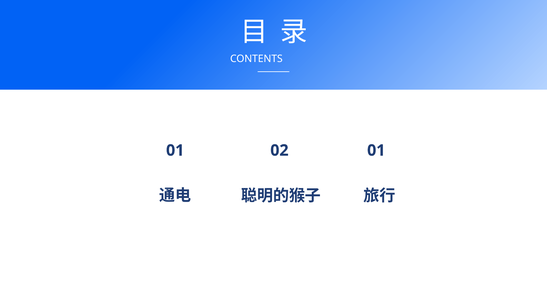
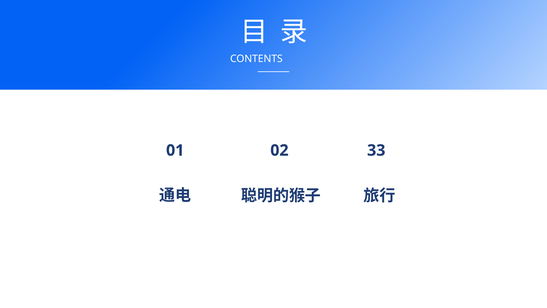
02 01: 01 -> 33 (376, 150)
